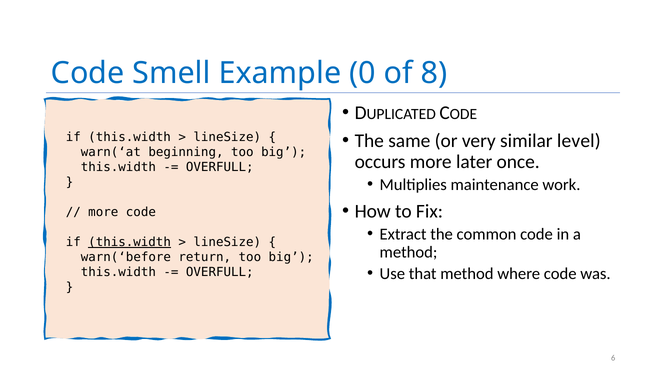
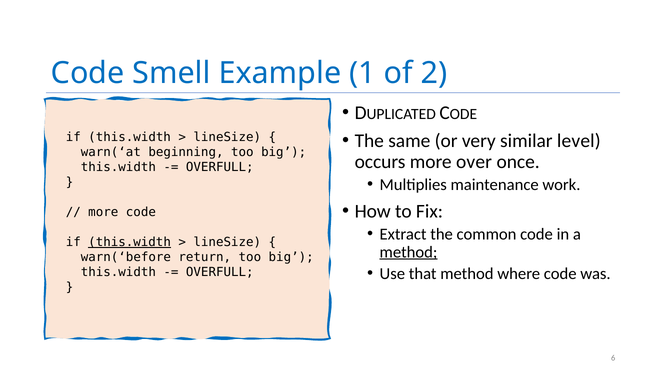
0: 0 -> 1 (362, 73)
8: 8 -> 2 (434, 73)
later: later -> over (474, 162)
method underline: none -> present (408, 252)
